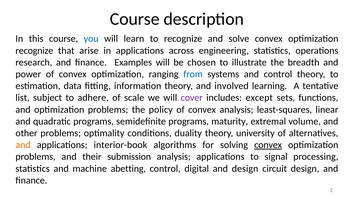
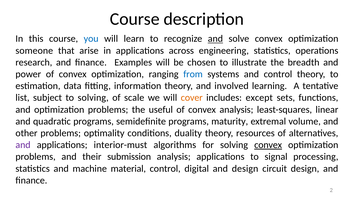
and underline: none -> present (215, 39)
recognize: recognize -> someone (34, 51)
to adhere: adhere -> solving (93, 98)
cover colour: purple -> orange (192, 98)
policy: policy -> useful (161, 110)
university: university -> resources (255, 133)
and colour: orange -> purple (23, 145)
interior-book: interior-book -> interior-must (120, 145)
abetting: abetting -> material (128, 169)
